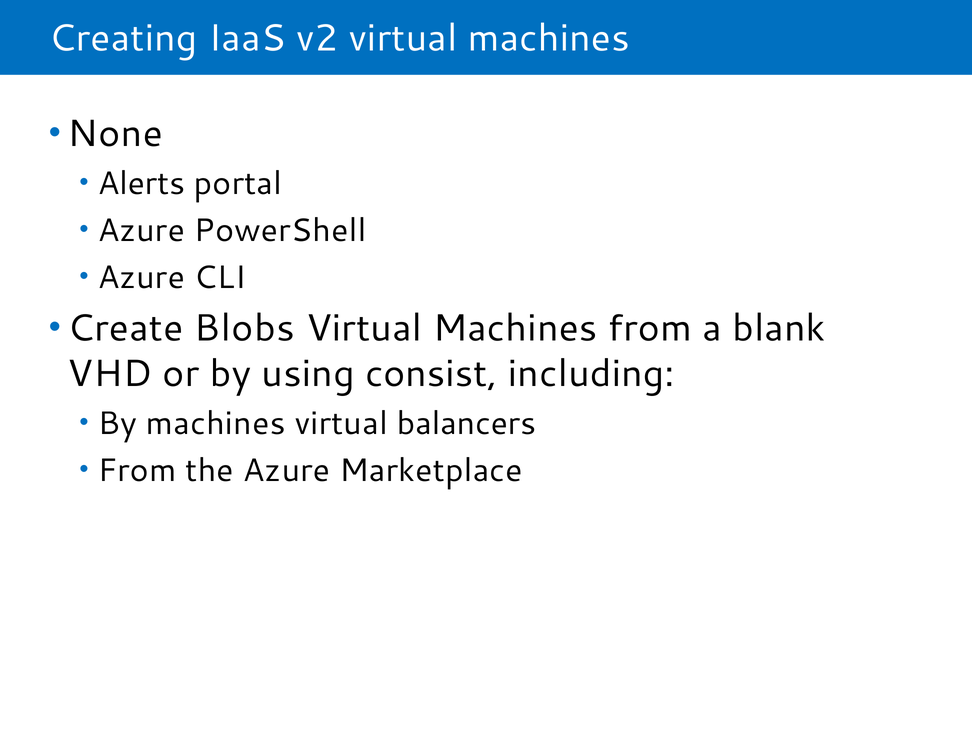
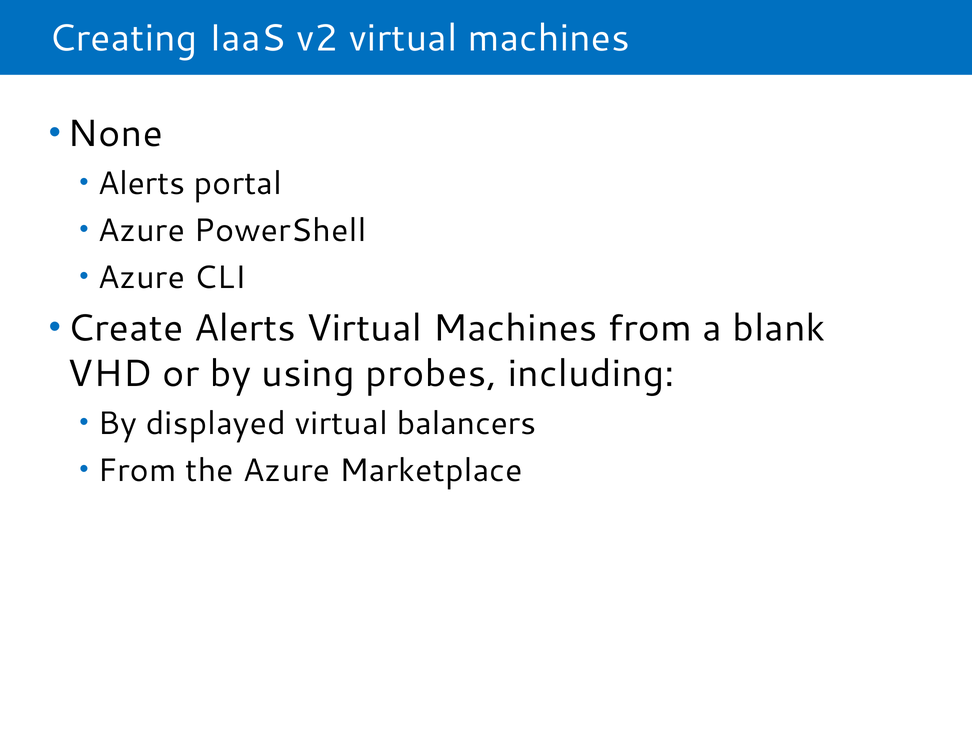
Create Blobs: Blobs -> Alerts (245, 328)
consist: consist -> probes (431, 374)
By machines: machines -> displayed (216, 424)
